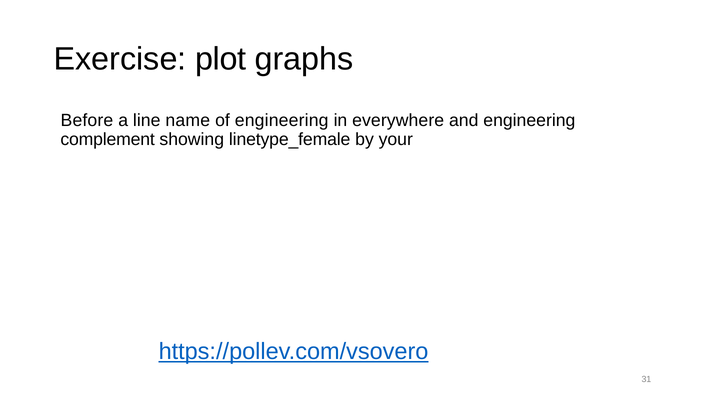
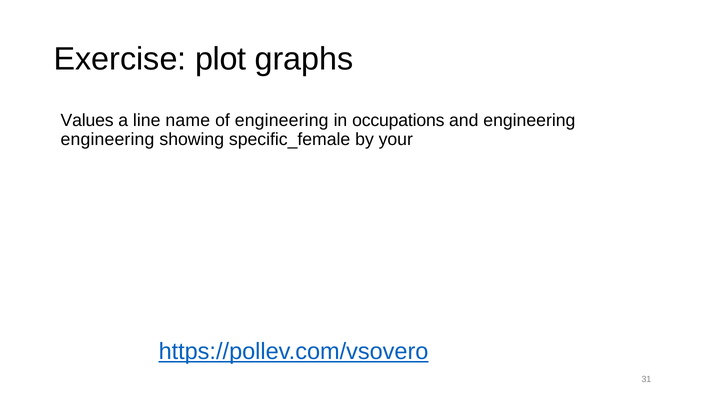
Before: Before -> Values (87, 120)
everywhere: everywhere -> occupations (398, 120)
complement: complement -> engineering (107, 139)
linetype_female: linetype_female -> specific_female (290, 139)
